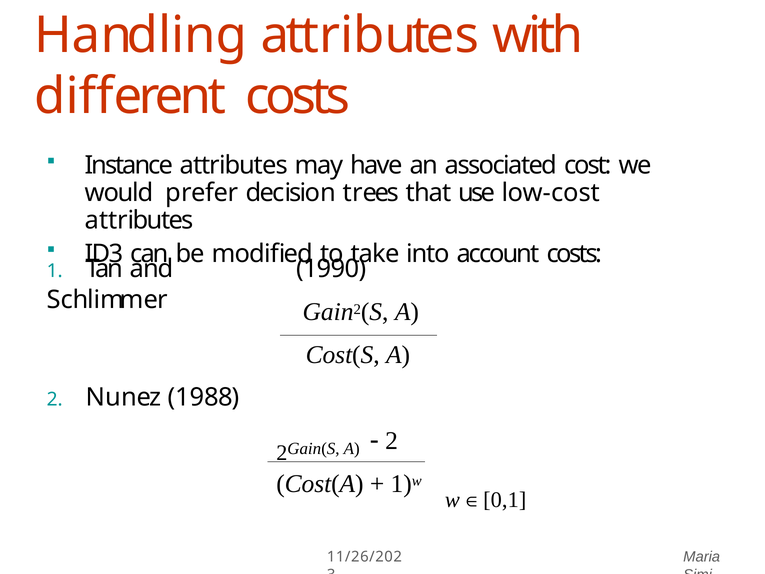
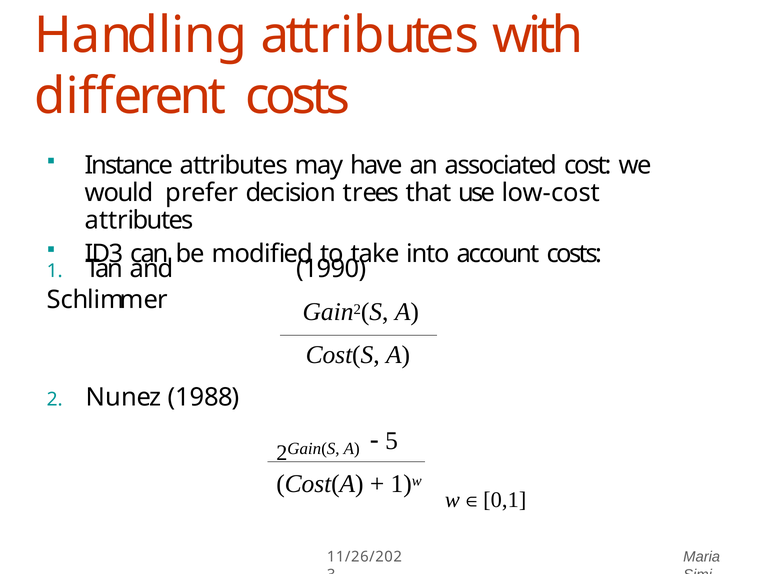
2: 2 -> 5 (392, 441)
